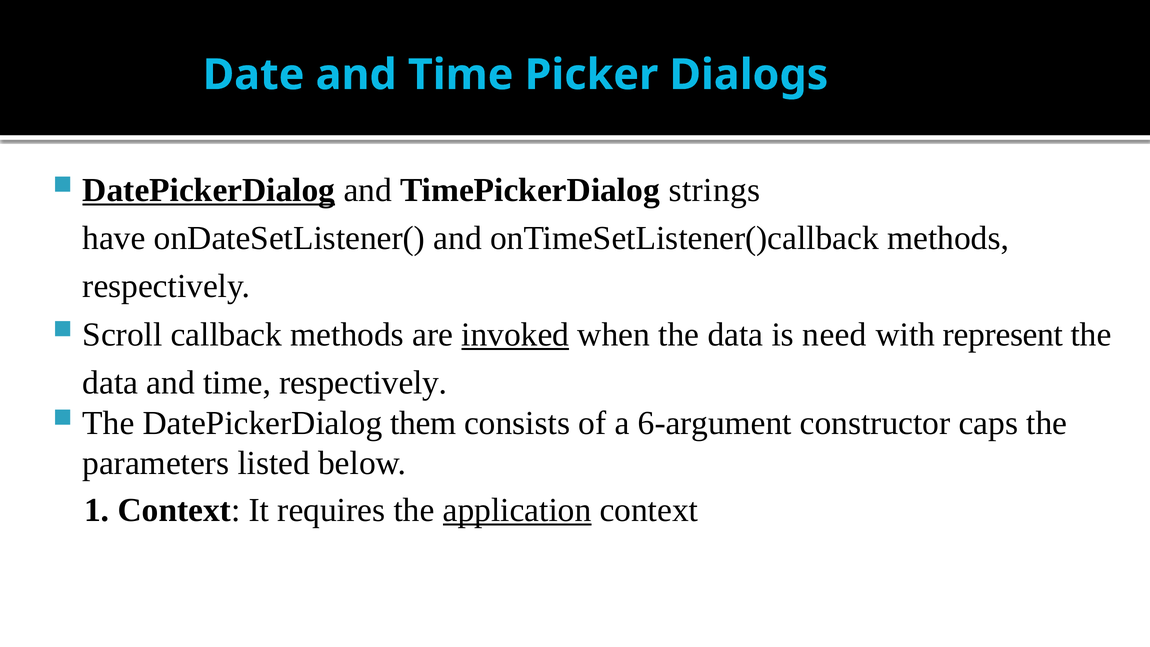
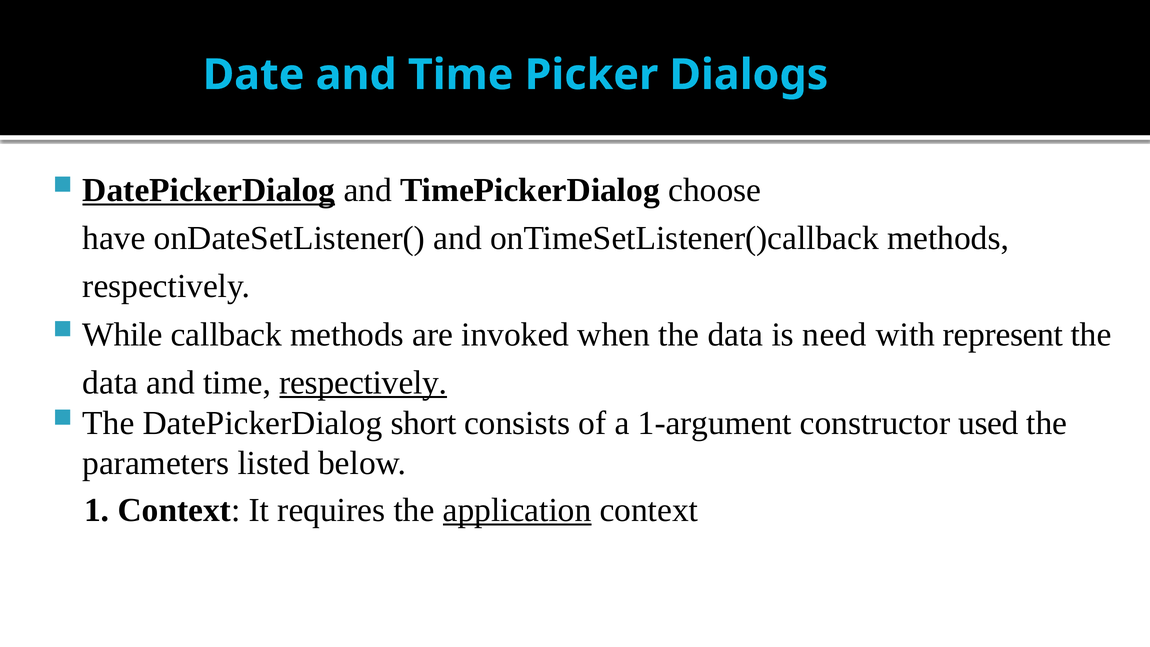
strings: strings -> choose (715, 190)
Scroll: Scroll -> While (123, 335)
invoked underline: present -> none (515, 335)
respectively underline: none -> present (363, 383)
them: them -> short (423, 423)
6-argument: 6-argument -> 1-argument (715, 423)
caps: caps -> used (989, 423)
